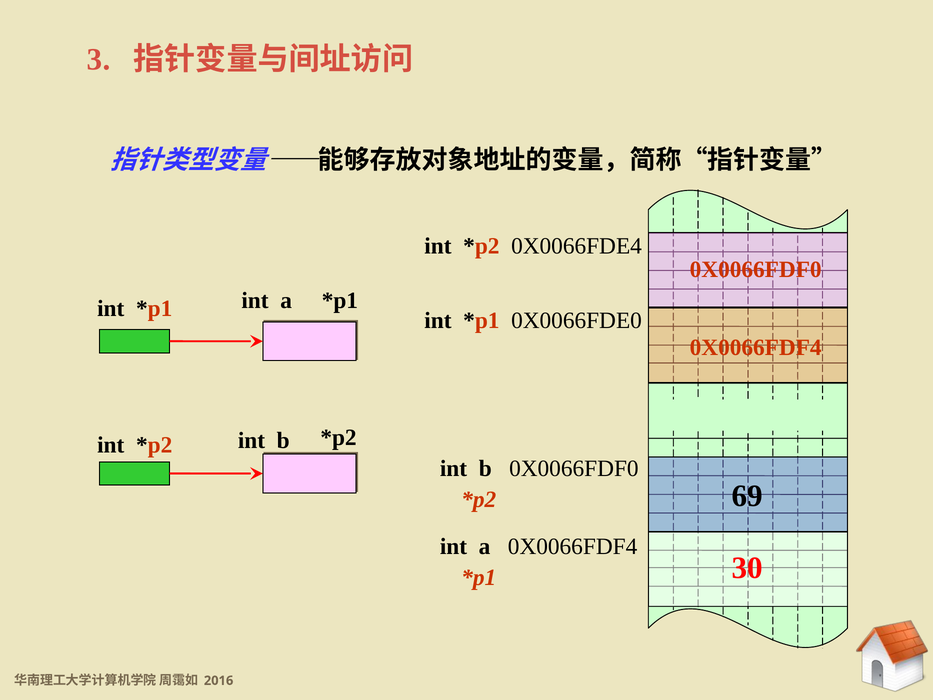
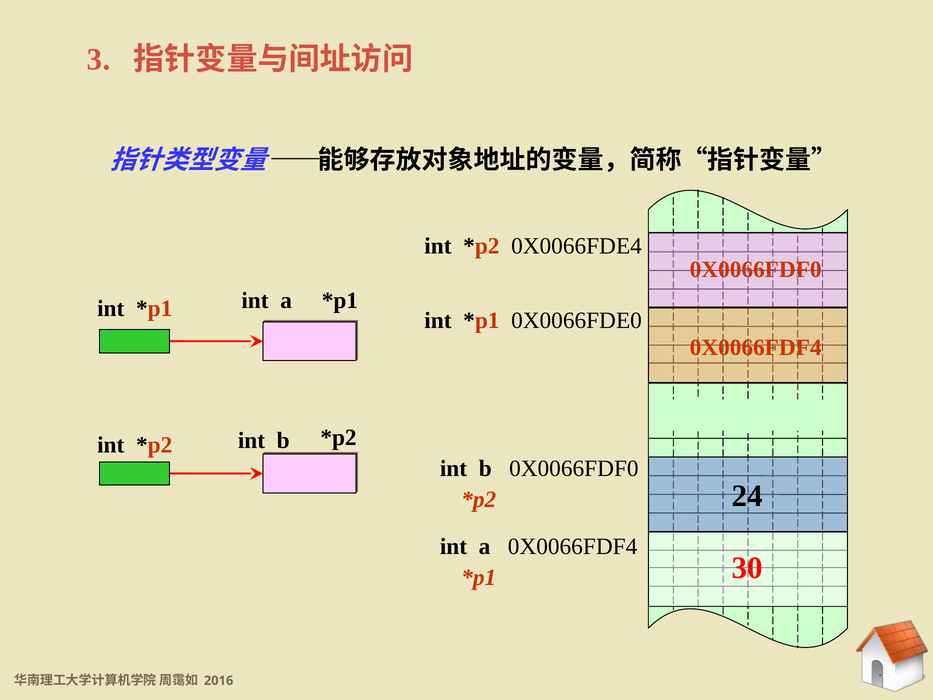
69: 69 -> 24 (747, 496)
